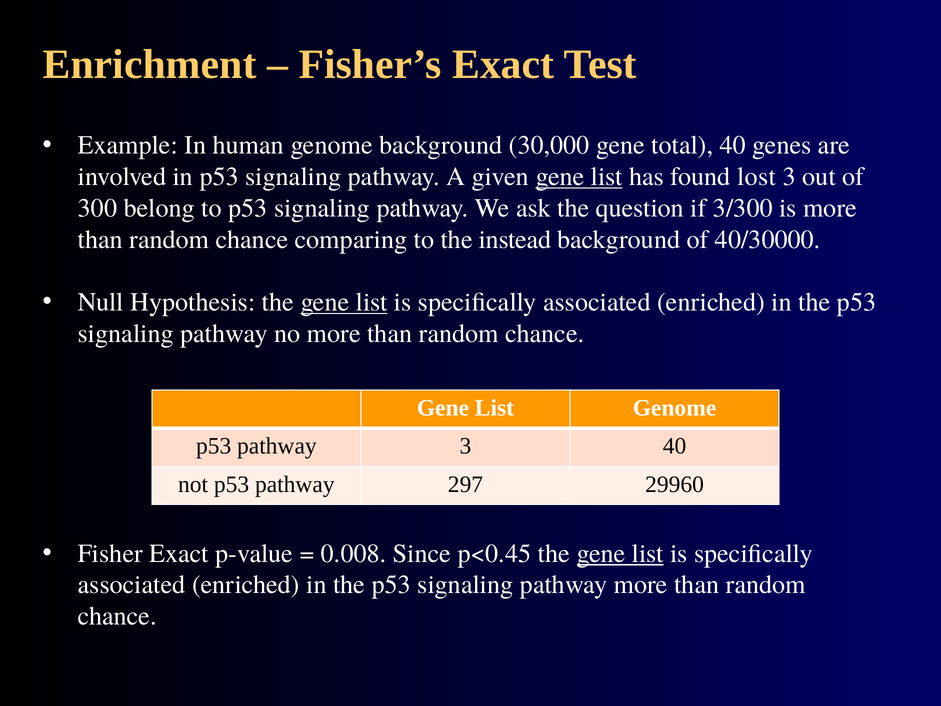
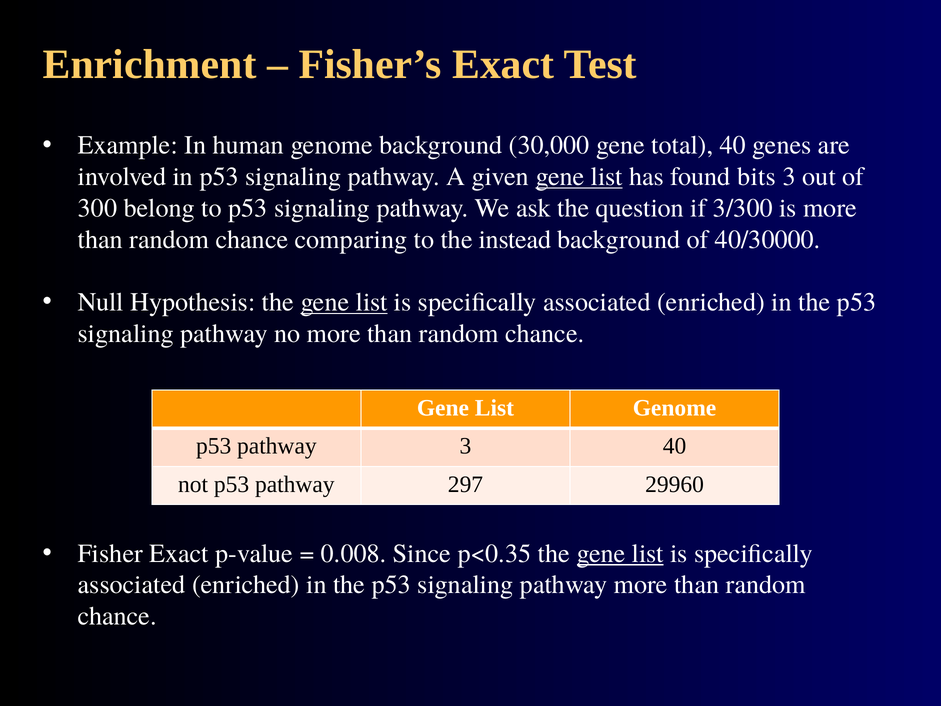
lost: lost -> bits (756, 177)
p<0.45: p<0.45 -> p<0.35 (494, 553)
